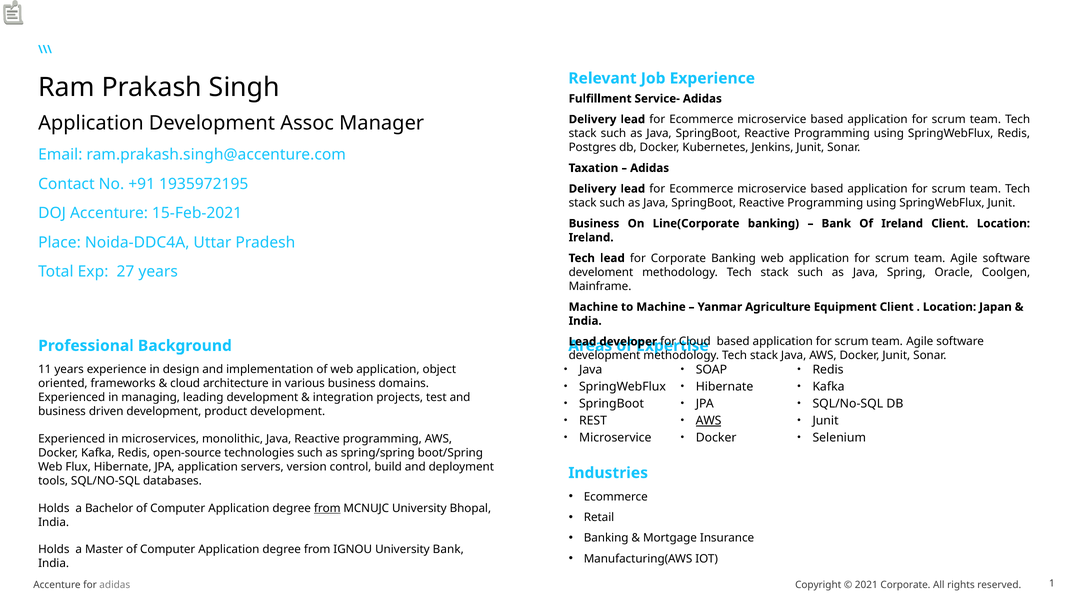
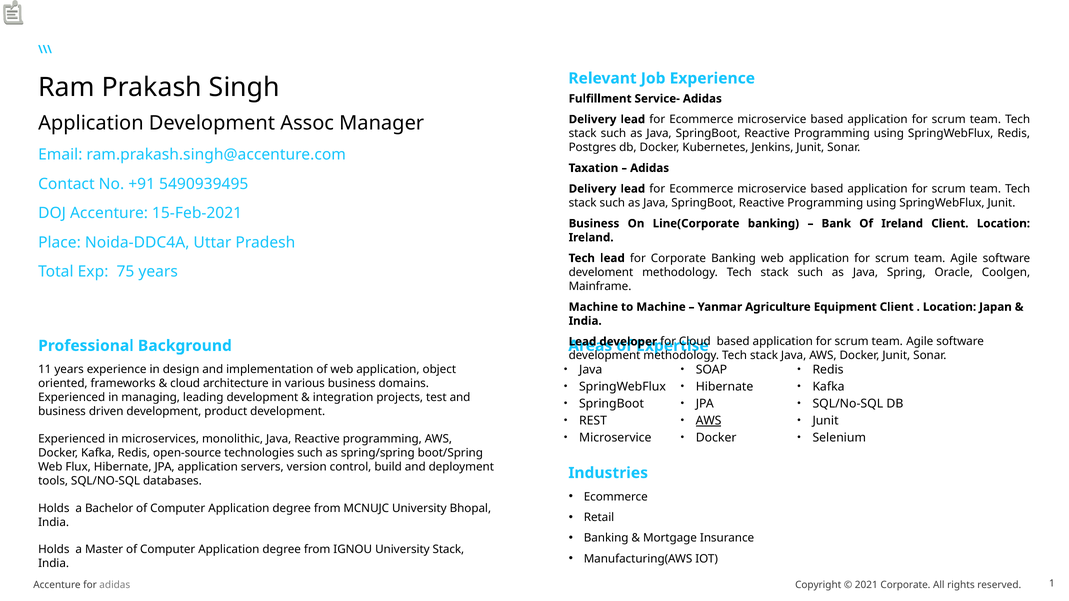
1935972195: 1935972195 -> 5490939495 (204, 184)
27: 27 -> 75 (125, 272)
from underline: present -> none (327, 509)
University Bank: Bank -> Stack (448, 550)
